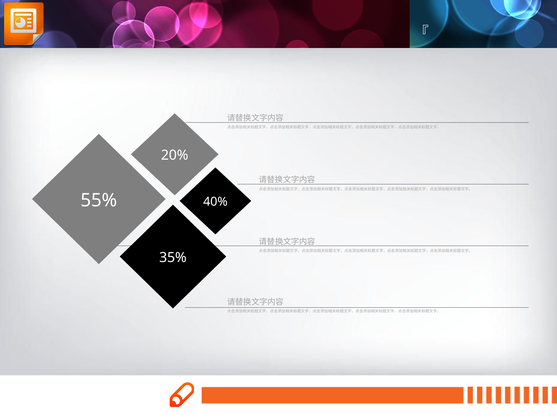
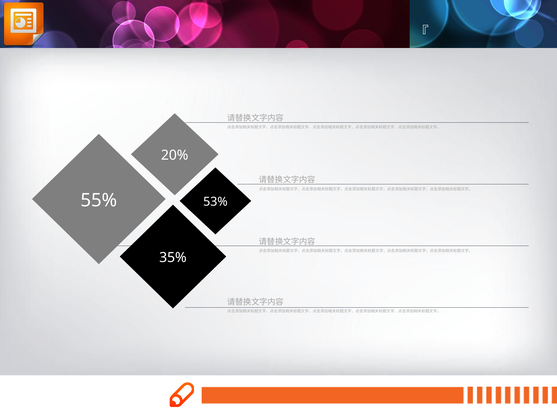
40%: 40% -> 53% (215, 202)
